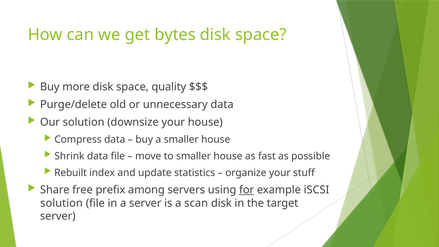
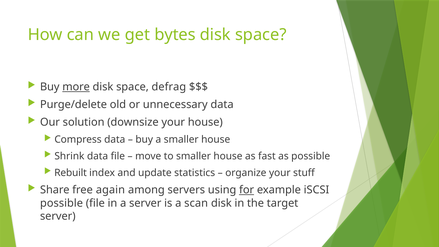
more underline: none -> present (76, 87)
quality: quality -> defrag (169, 87)
prefix: prefix -> again (110, 190)
solution: solution -> possible (62, 203)
